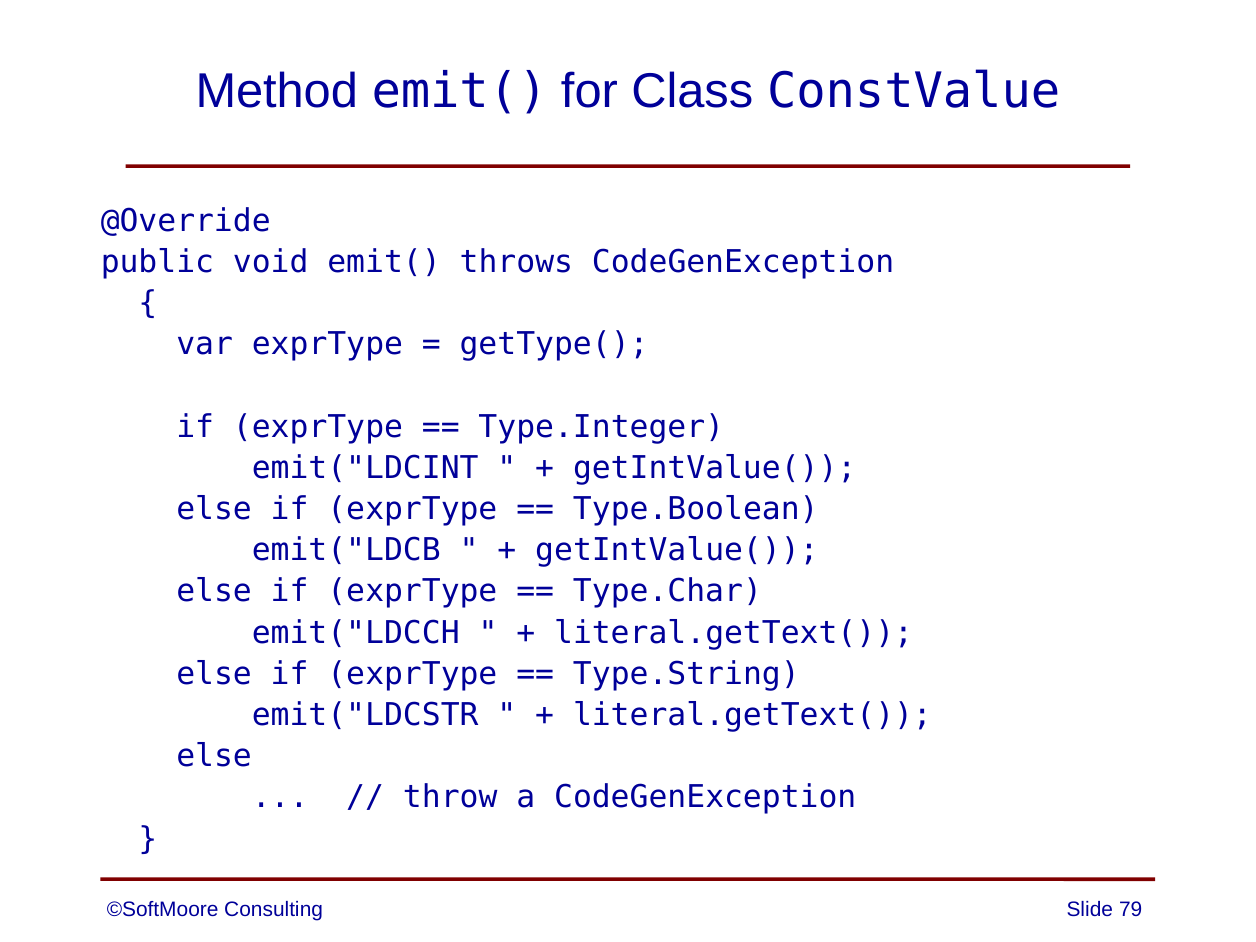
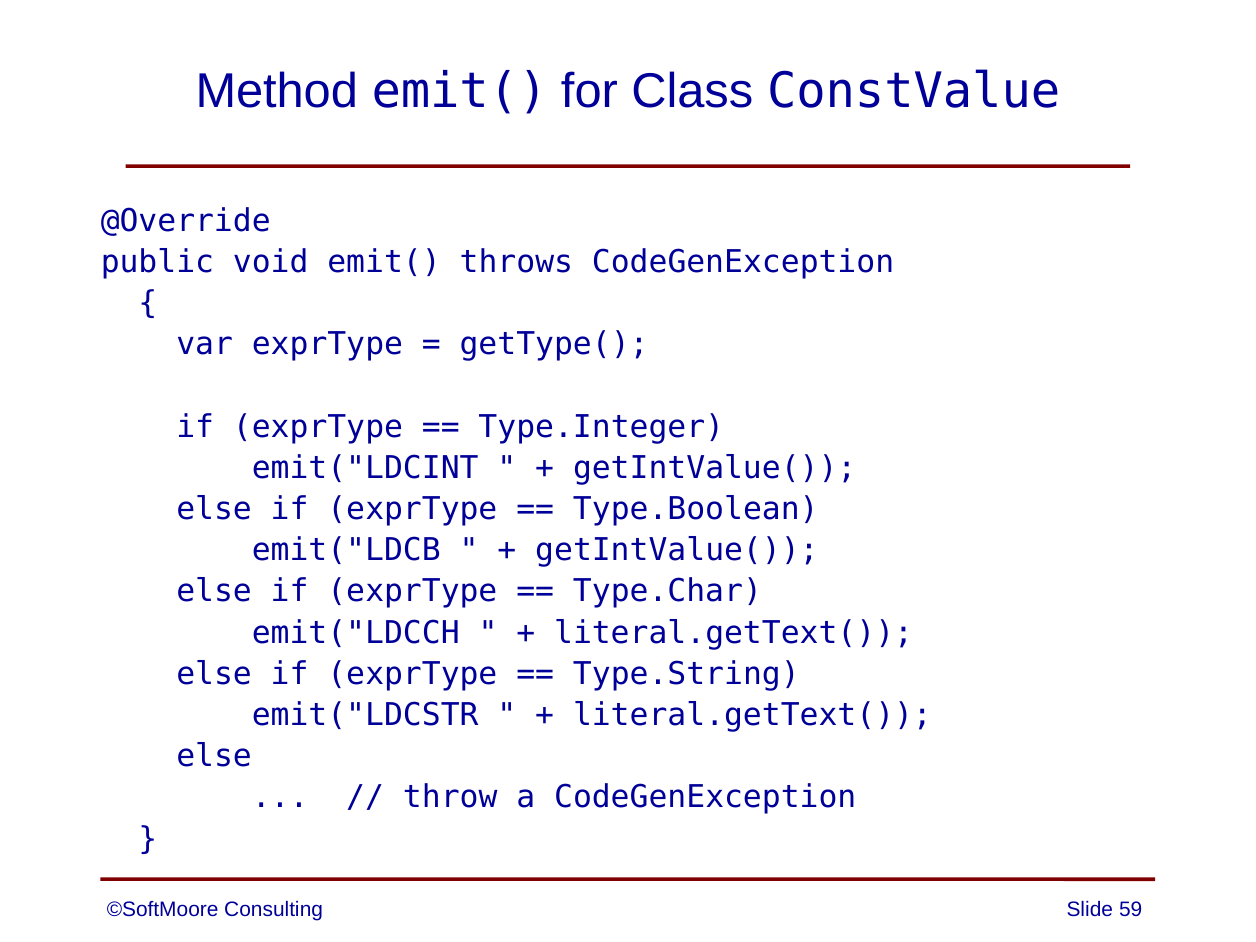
79: 79 -> 59 (1131, 910)
